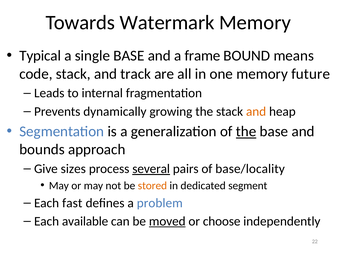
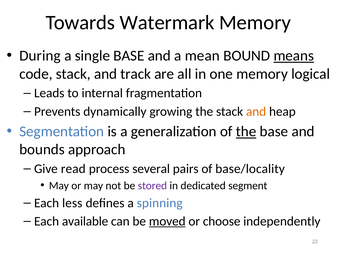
Typical: Typical -> During (40, 56)
frame: frame -> mean (202, 56)
means underline: none -> present (294, 56)
future: future -> logical (311, 74)
sizes: sizes -> read (73, 169)
several underline: present -> none (151, 169)
stored colour: orange -> purple (152, 186)
fast: fast -> less (72, 203)
problem: problem -> spinning (160, 203)
